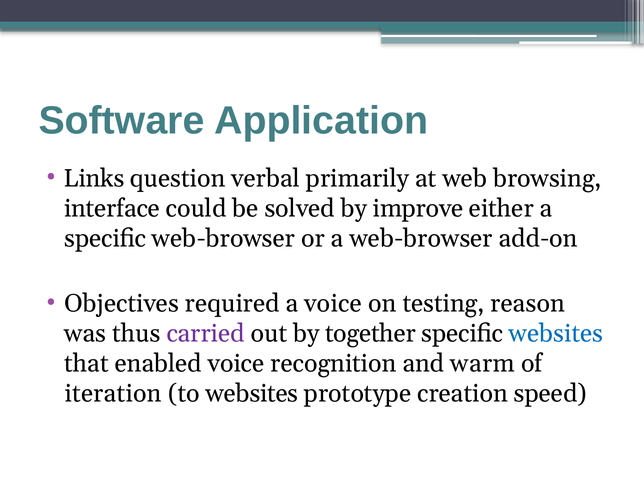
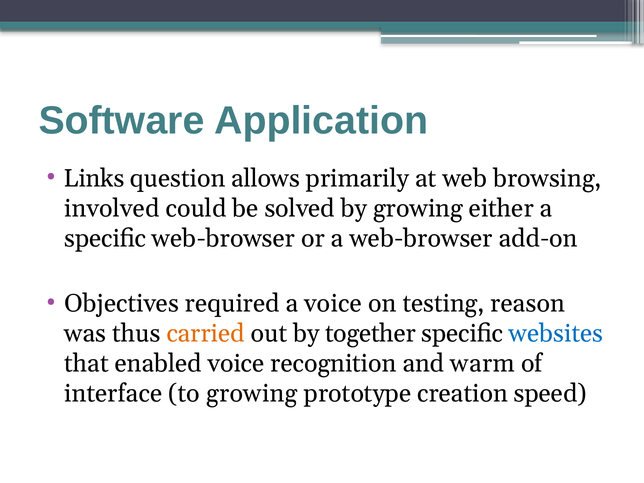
verbal: verbal -> allows (266, 178)
interface: interface -> involved (112, 208)
by improve: improve -> growing (418, 208)
carried colour: purple -> orange (206, 334)
iteration: iteration -> interface (113, 394)
to websites: websites -> growing (252, 394)
